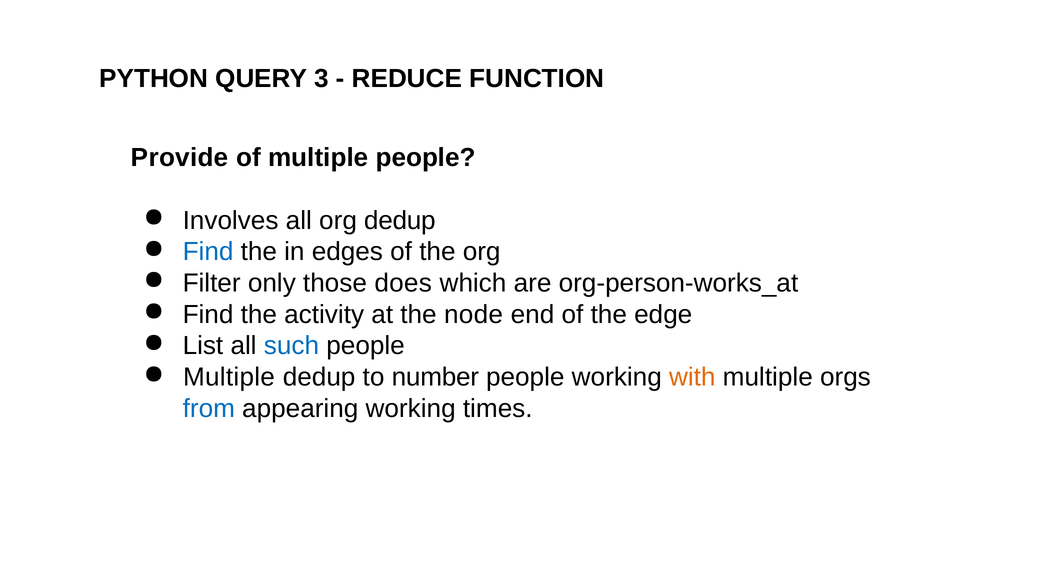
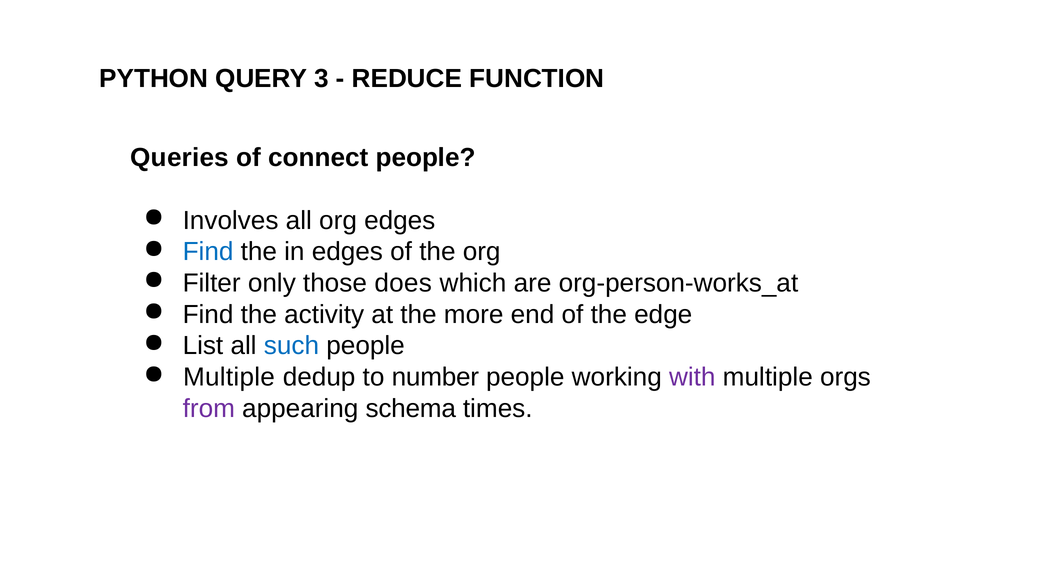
Provide: Provide -> Queries (180, 158)
of multiple: multiple -> connect (318, 158)
org dedup: dedup -> edges (400, 221)
node: node -> more (474, 315)
with colour: orange -> purple (692, 377)
from colour: blue -> purple (209, 409)
appearing working: working -> schema (411, 409)
